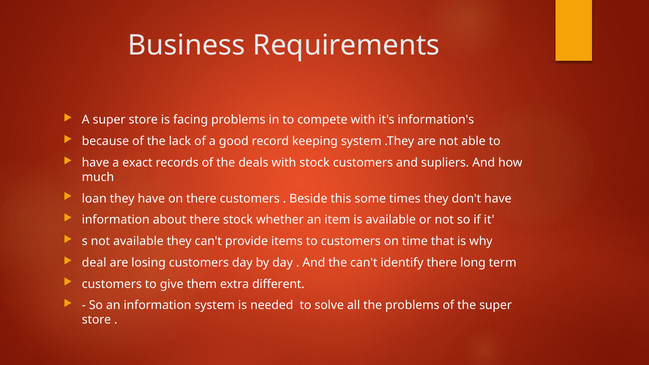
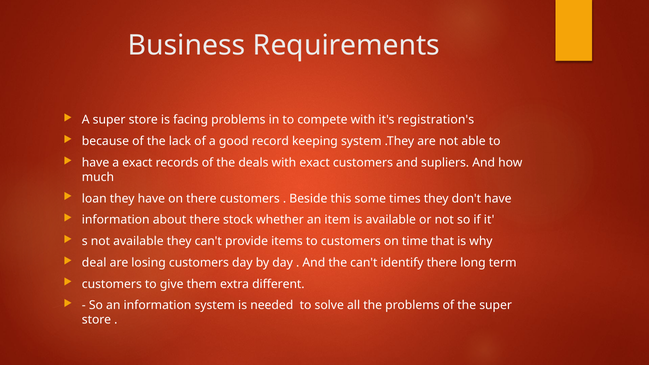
information's: information's -> registration's (436, 120)
with stock: stock -> exact (315, 163)
